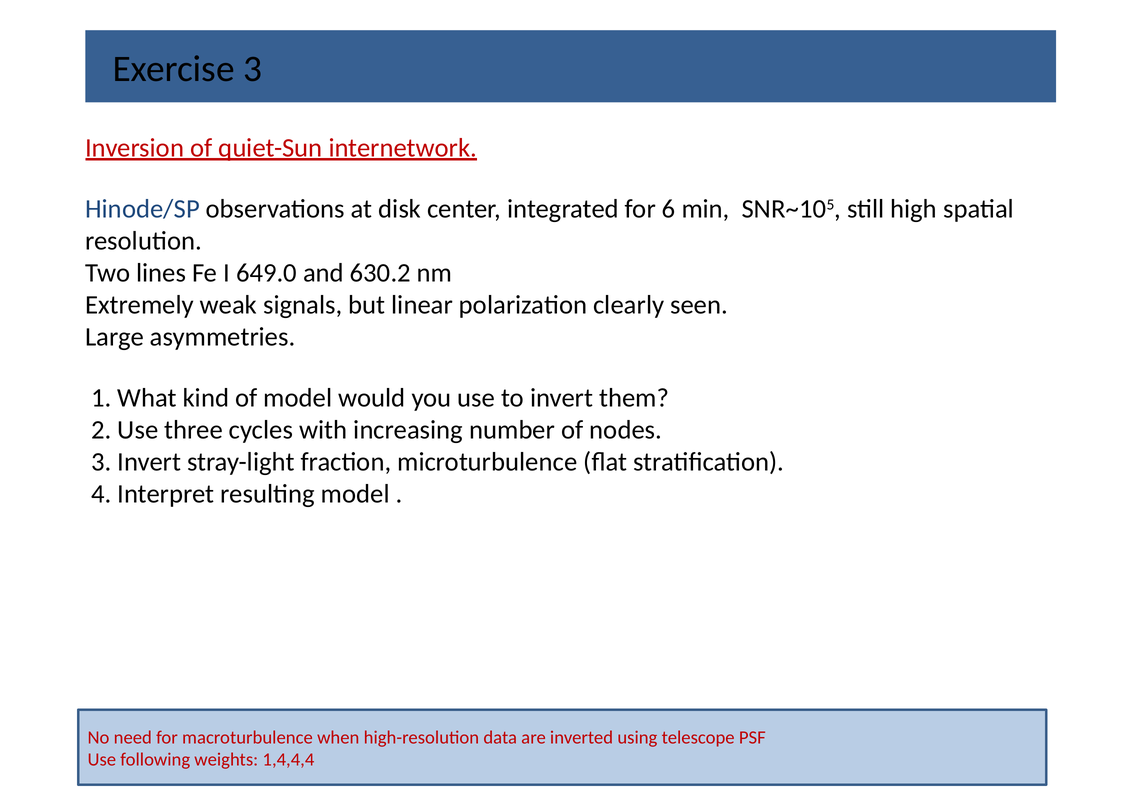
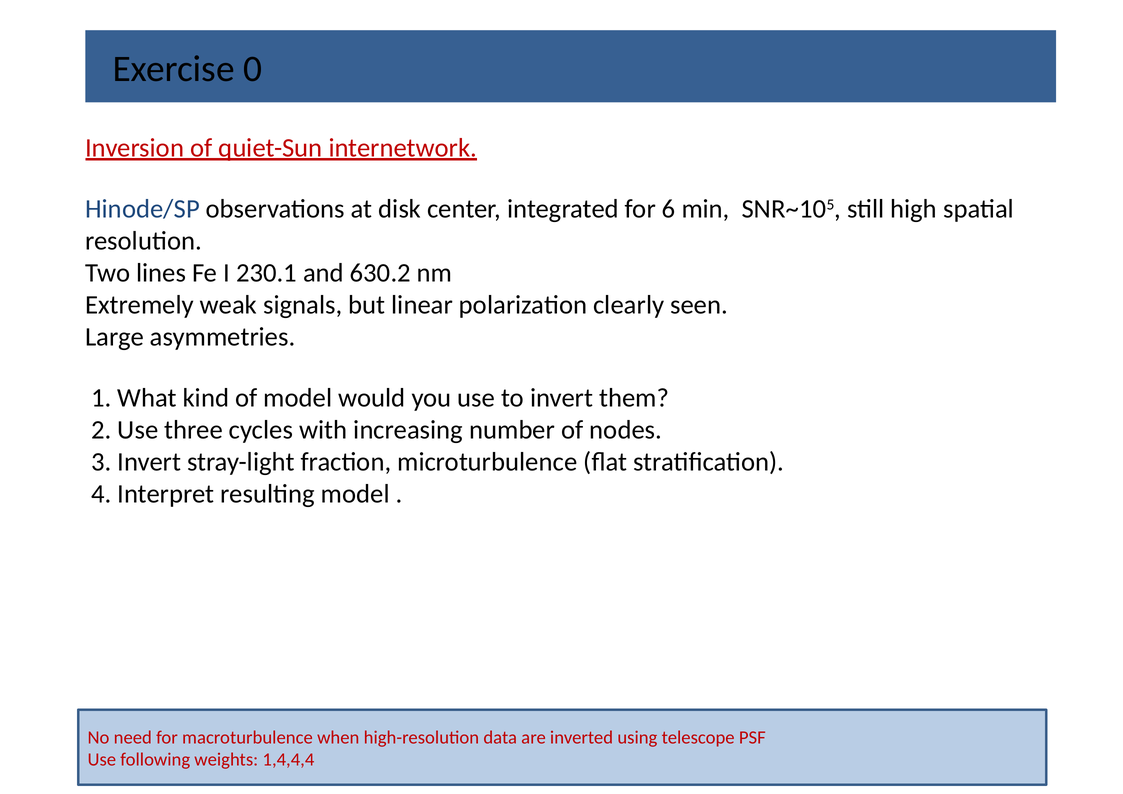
Exercise 3: 3 -> 0 (252, 69)
649.0: 649.0 -> 230.1 (266, 273)
